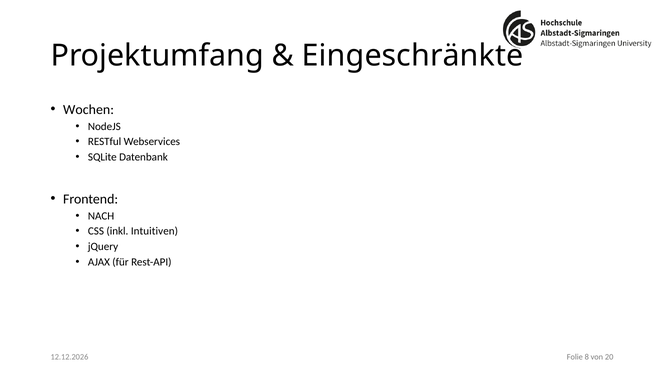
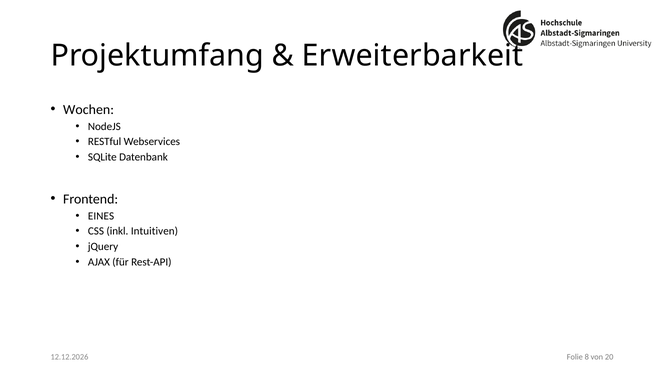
Eingeschränkte: Eingeschränkte -> Erweiterbarkeit (413, 56)
NACH: NACH -> EINES (101, 216)
